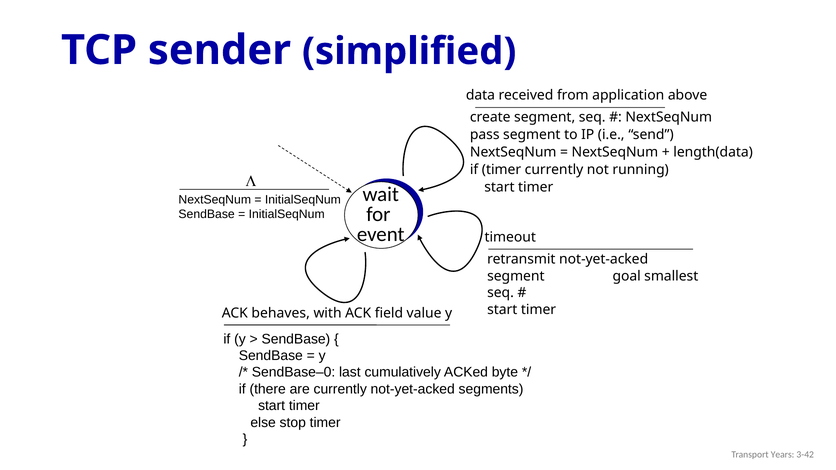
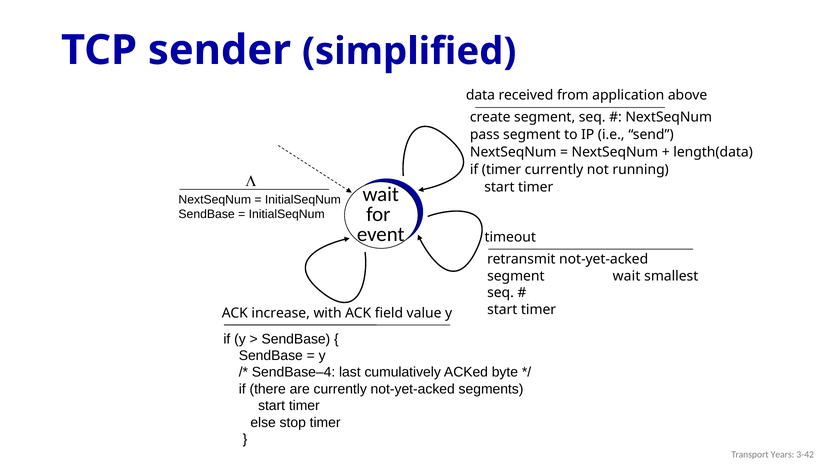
segment goal: goal -> wait (627, 276)
behaves: behaves -> increase (281, 313)
SendBase–0: SendBase–0 -> SendBase–4 (294, 373)
